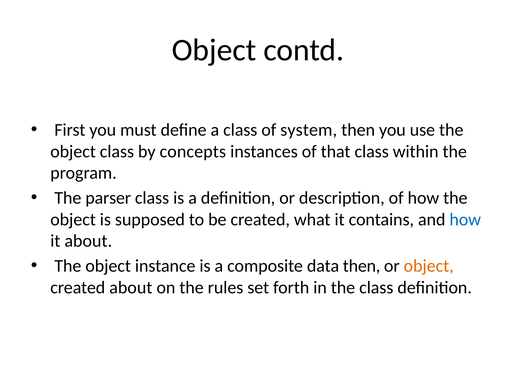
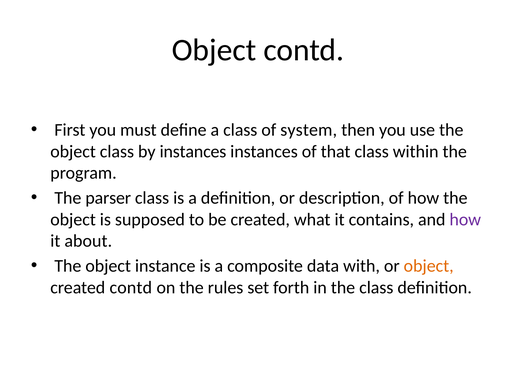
by concepts: concepts -> instances (193, 151)
how colour: blue -> purple (465, 220)
data then: then -> with (362, 266)
created about: about -> contd (131, 288)
